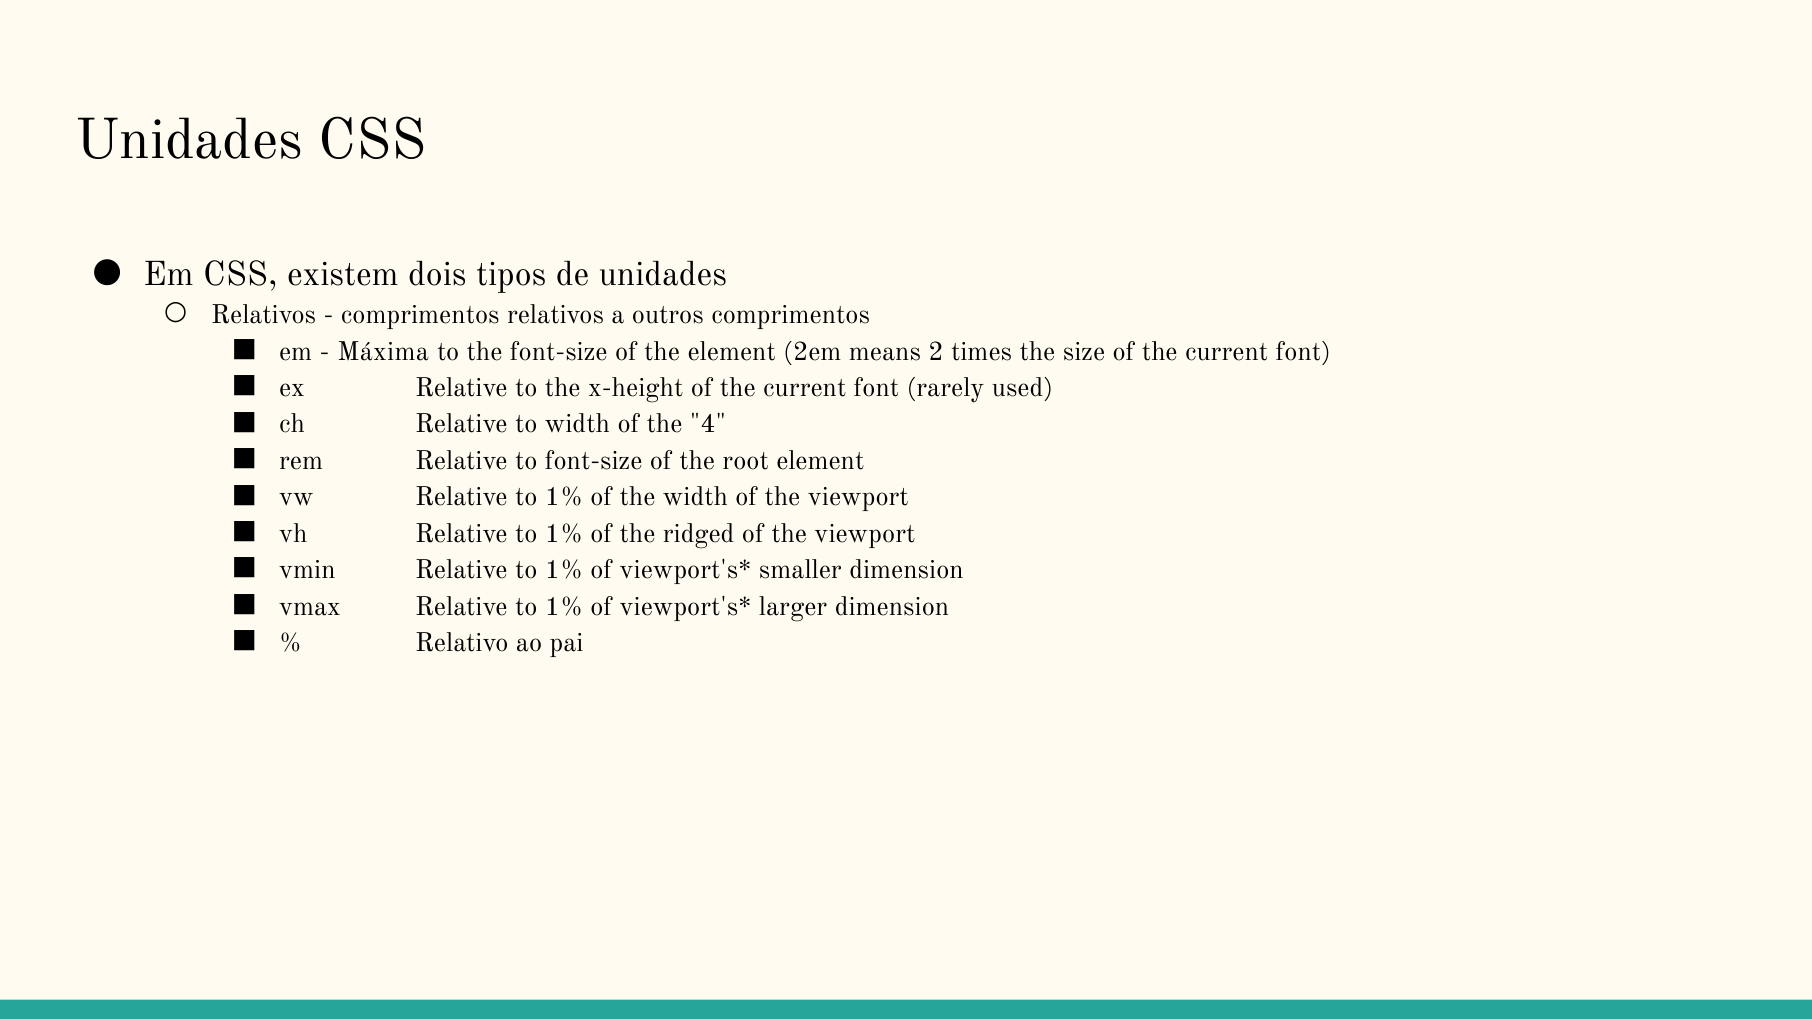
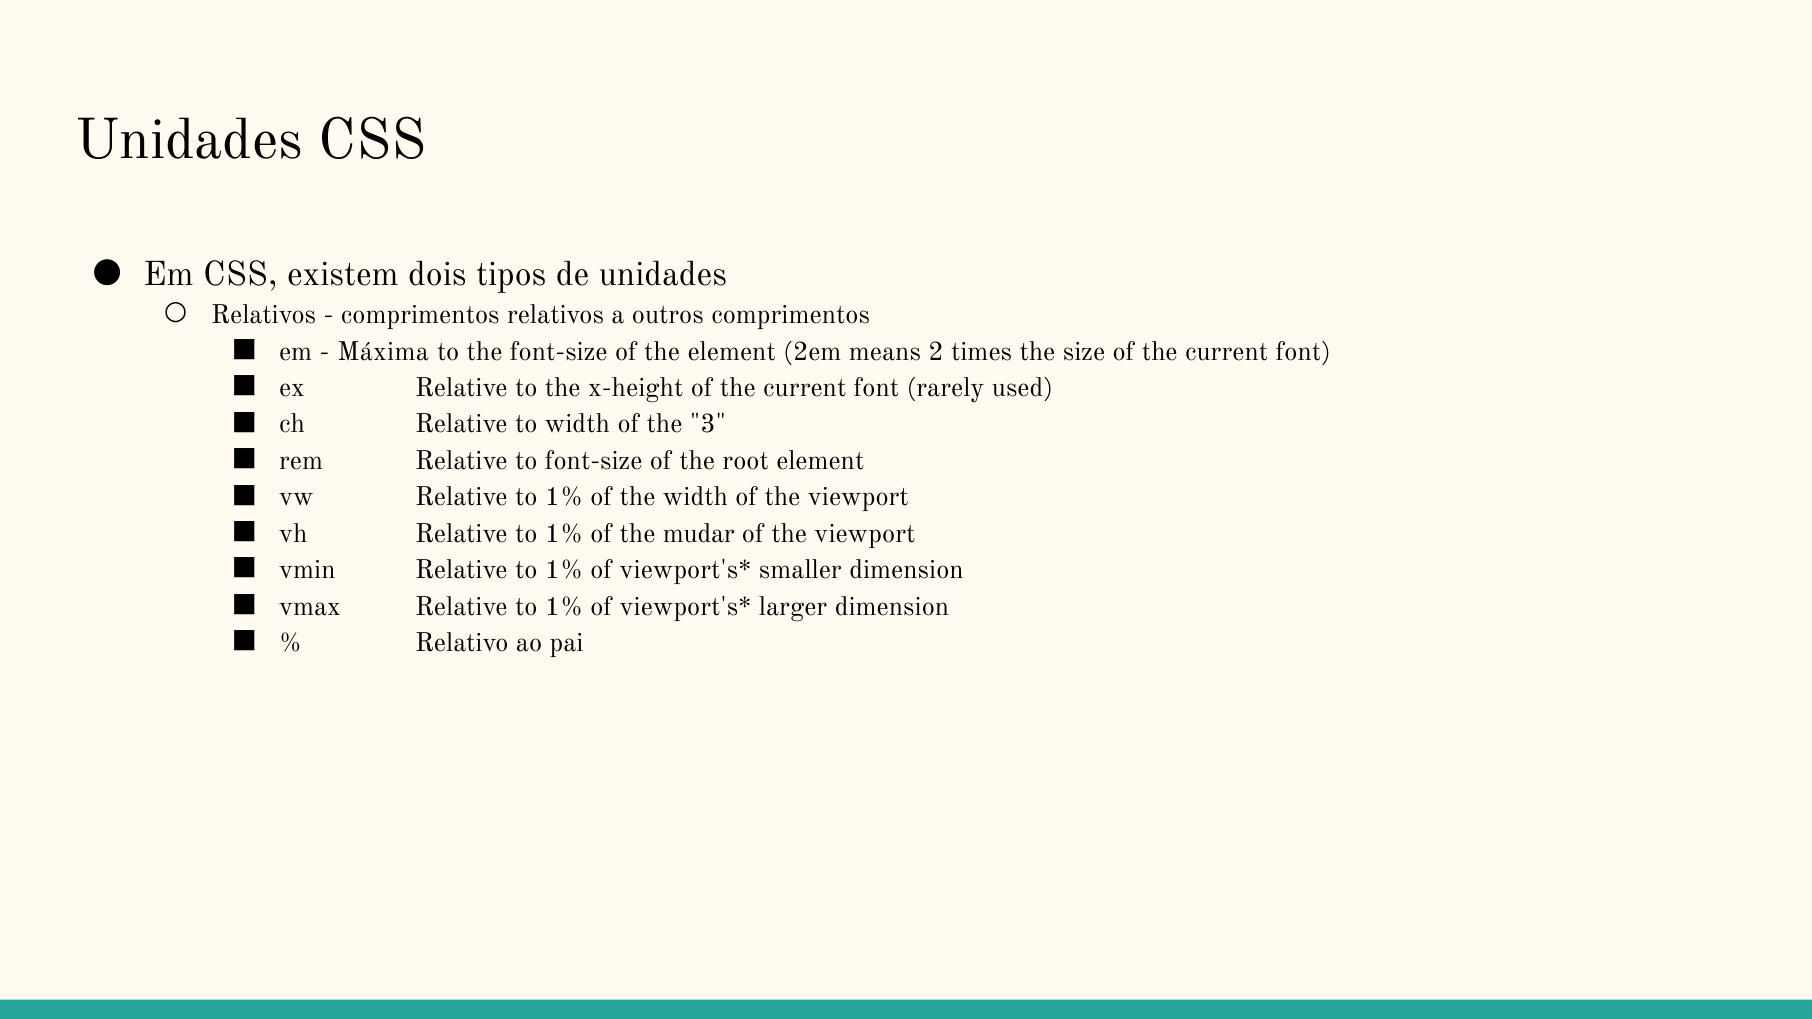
4: 4 -> 3 (708, 424)
ridged: ridged -> mudar (699, 534)
